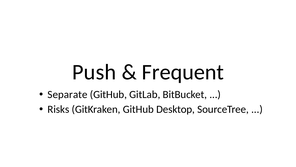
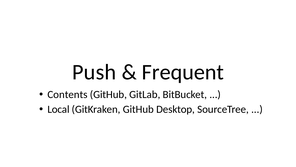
Separate: Separate -> Contents (68, 94)
Risks: Risks -> Local (58, 109)
